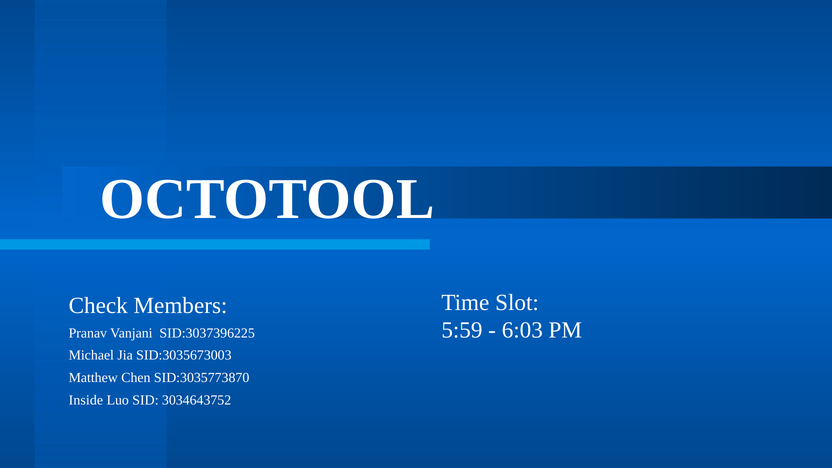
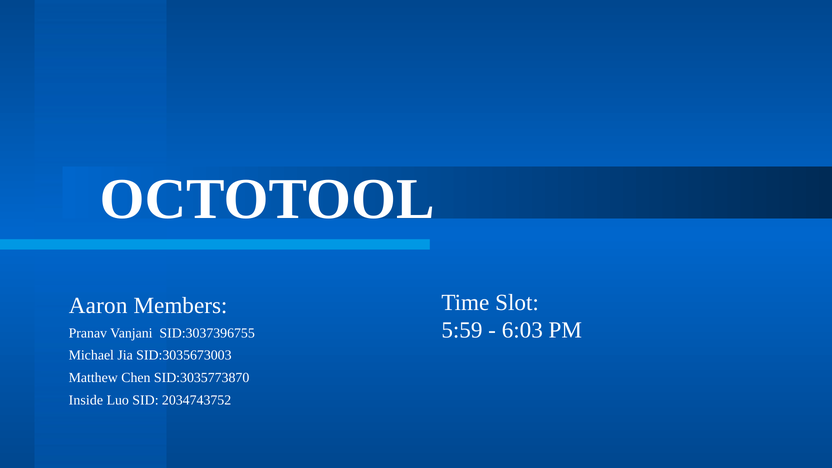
Check: Check -> Aaron (98, 306)
SID:3037396225: SID:3037396225 -> SID:3037396755 (207, 333)
3034643752: 3034643752 -> 2034743752 (197, 400)
